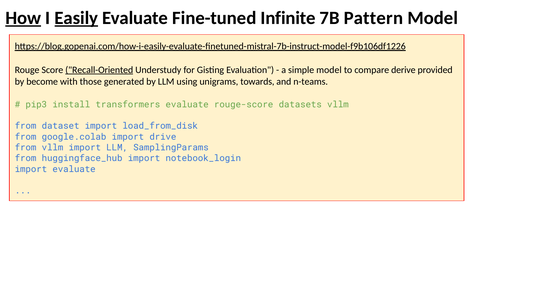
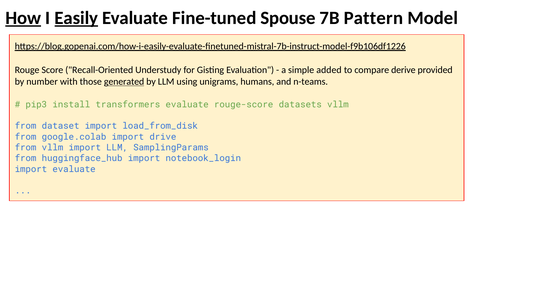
Infinite: Infinite -> Spouse (288, 18)
Recall-Oriented underline: present -> none (99, 70)
simple model: model -> added (329, 70)
become: become -> number (42, 82)
generated underline: none -> present (124, 82)
towards: towards -> humans (257, 82)
